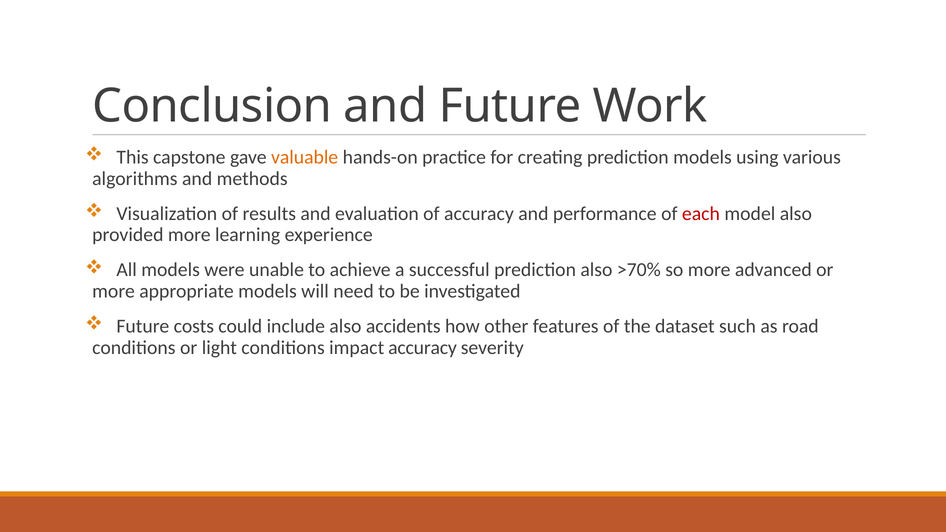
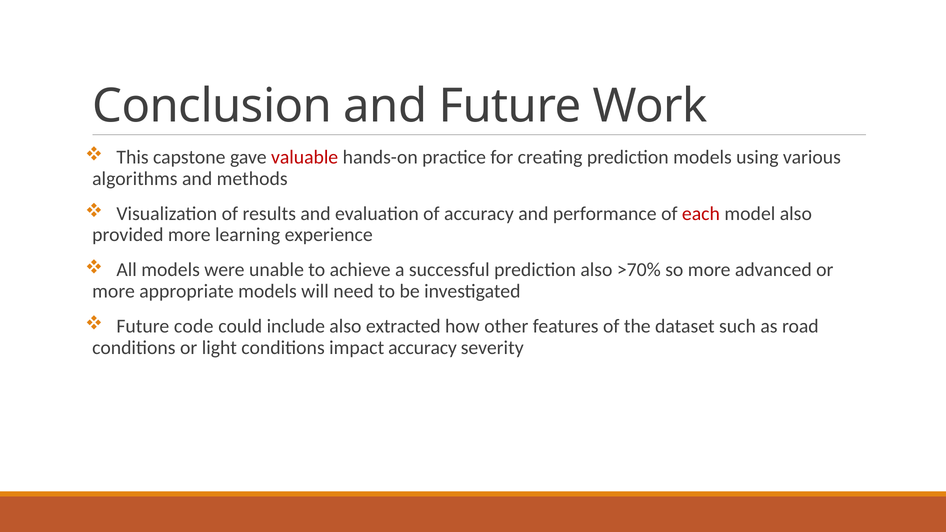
valuable colour: orange -> red (305, 157)
costs: costs -> code (194, 326)
accidents: accidents -> extracted (403, 326)
